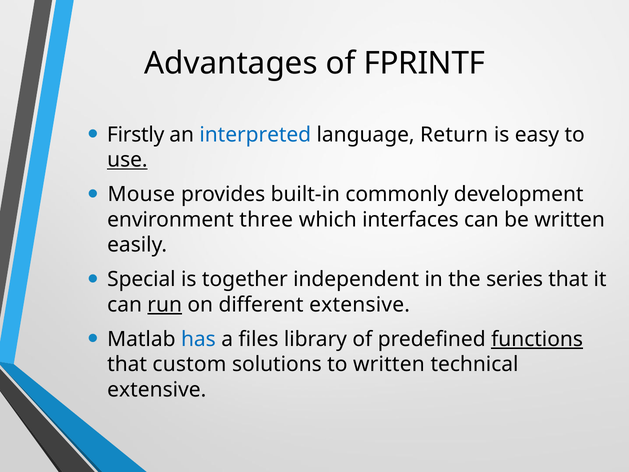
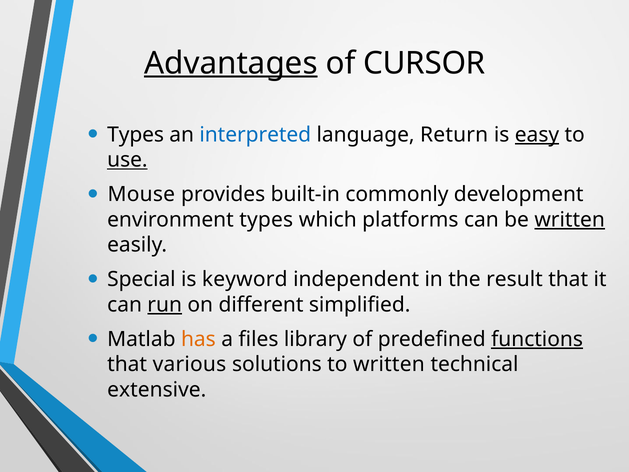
Advantages underline: none -> present (231, 63)
FPRINTF: FPRINTF -> CURSOR (424, 63)
Firstly: Firstly -> Types (136, 135)
easy underline: none -> present (537, 135)
environment three: three -> types (266, 220)
interfaces: interfaces -> platforms (410, 220)
written underline: none -> present (570, 220)
together: together -> keyword (245, 279)
series: series -> result (514, 279)
different extensive: extensive -> simplified (360, 305)
has colour: blue -> orange (198, 339)
custom: custom -> various (189, 364)
